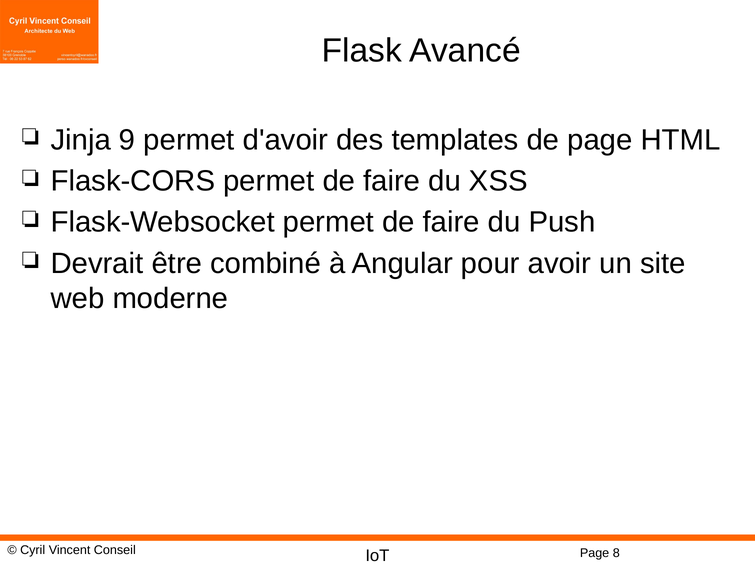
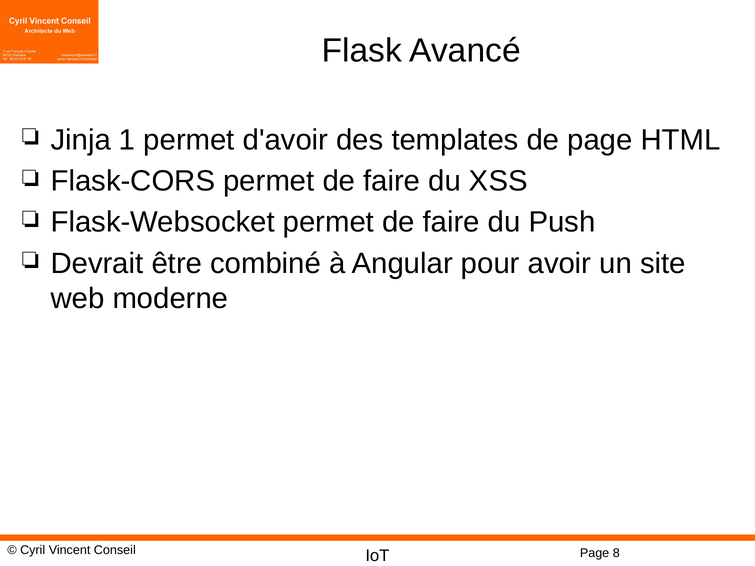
9: 9 -> 1 (127, 140)
